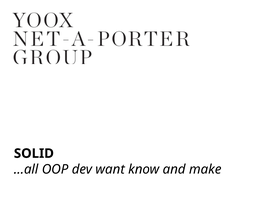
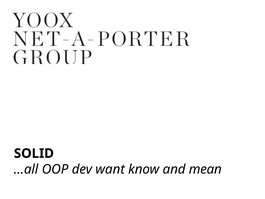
make: make -> mean (205, 169)
